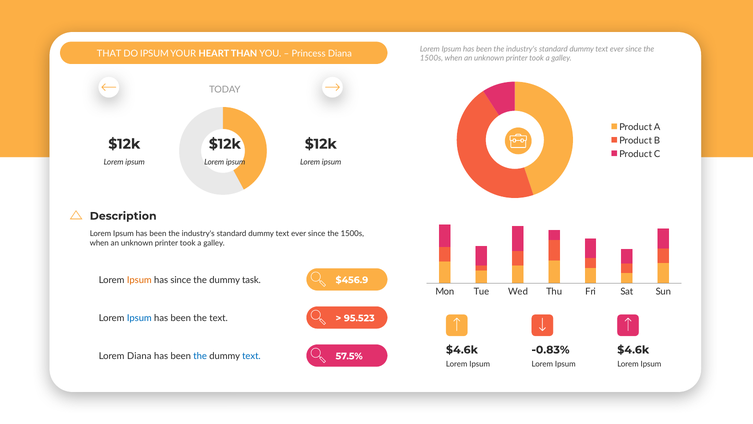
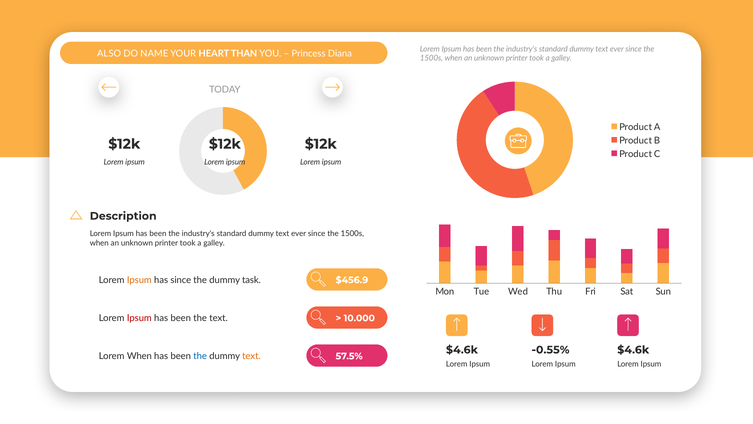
THAT: THAT -> ALSO (109, 53)
DO IPSUM: IPSUM -> NAME (154, 53)
Ipsum colour: blue -> red (139, 318)
95.523: 95.523 -> 10.000 (359, 318)
-0.83%: -0.83% -> -0.55% (551, 349)
Lorem Diana: Diana -> When (139, 356)
text colour: blue -> orange (251, 356)
